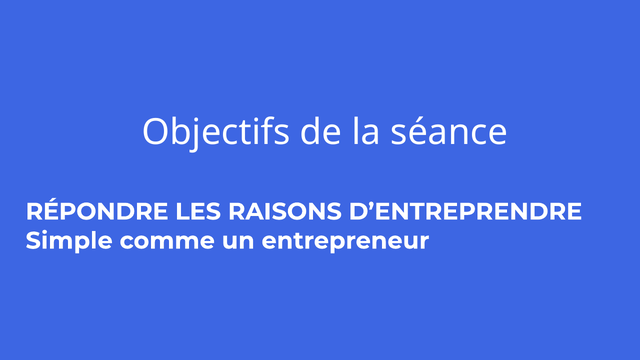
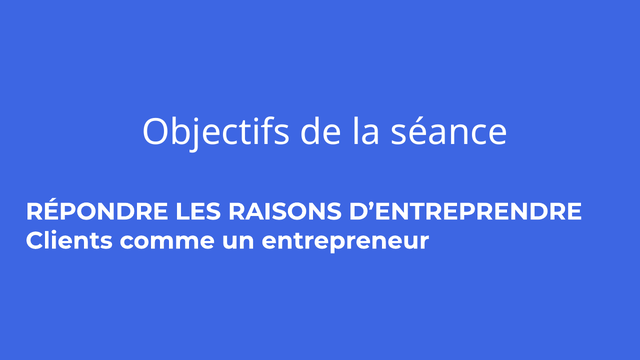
Simple: Simple -> Clients (69, 241)
